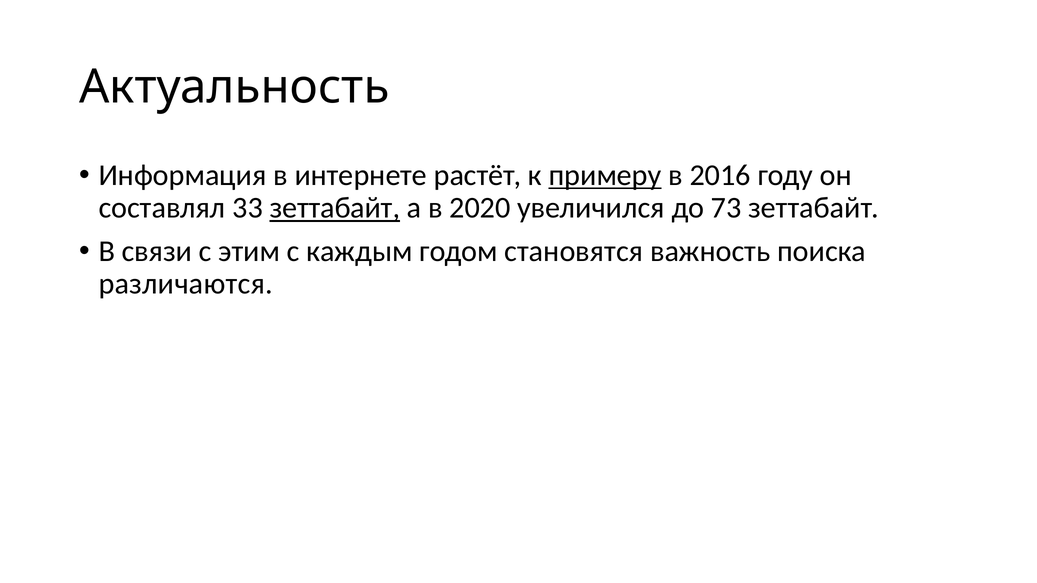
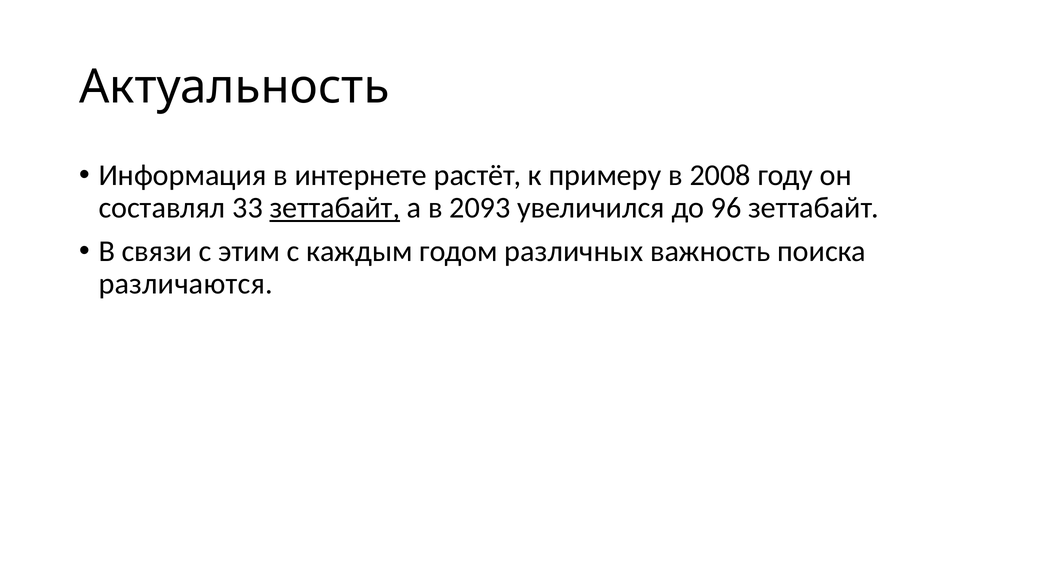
примеру underline: present -> none (605, 175)
2016: 2016 -> 2008 (720, 175)
2020: 2020 -> 2093 (480, 208)
73: 73 -> 96 (726, 208)
становятся: становятся -> различных (574, 251)
